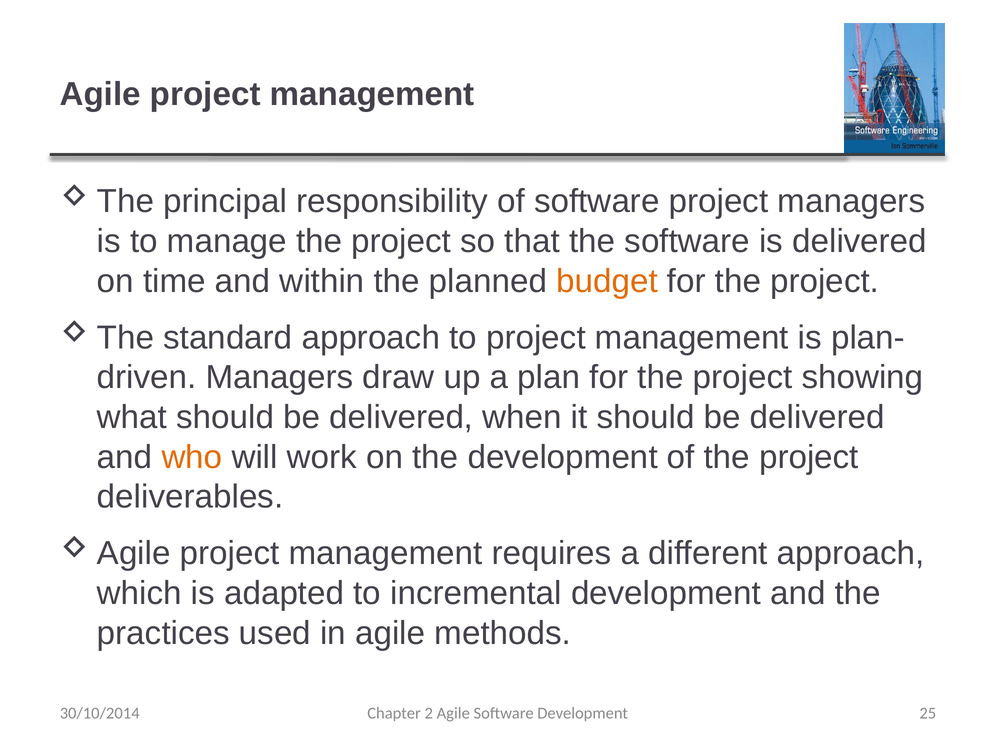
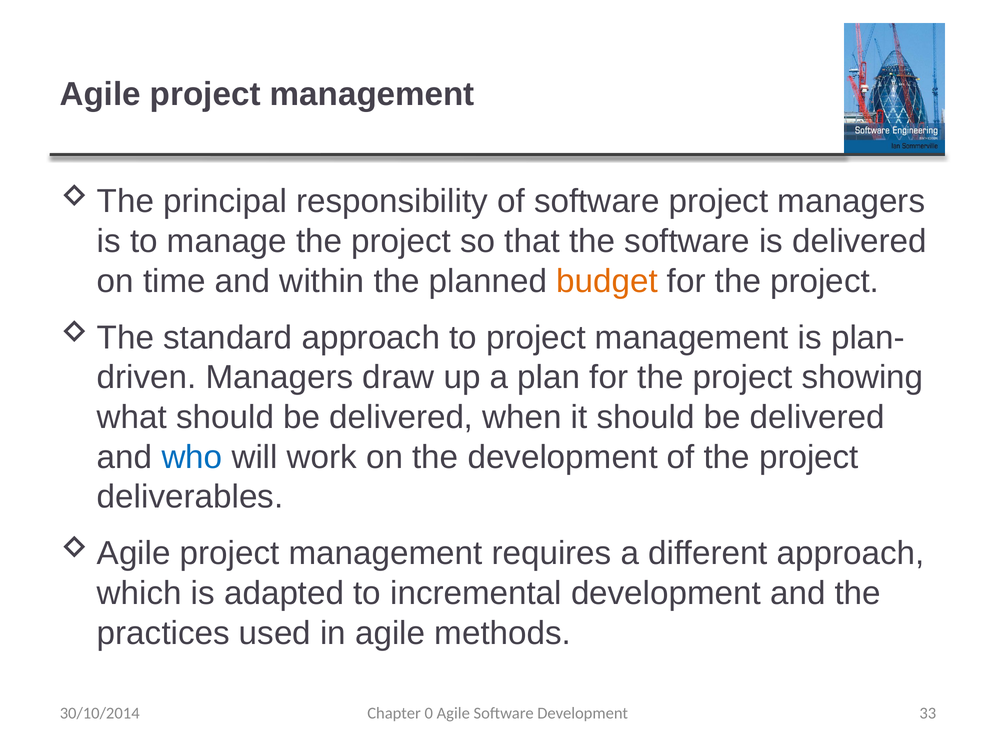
who colour: orange -> blue (192, 457)
2: 2 -> 0 (429, 713)
25: 25 -> 33 (928, 713)
